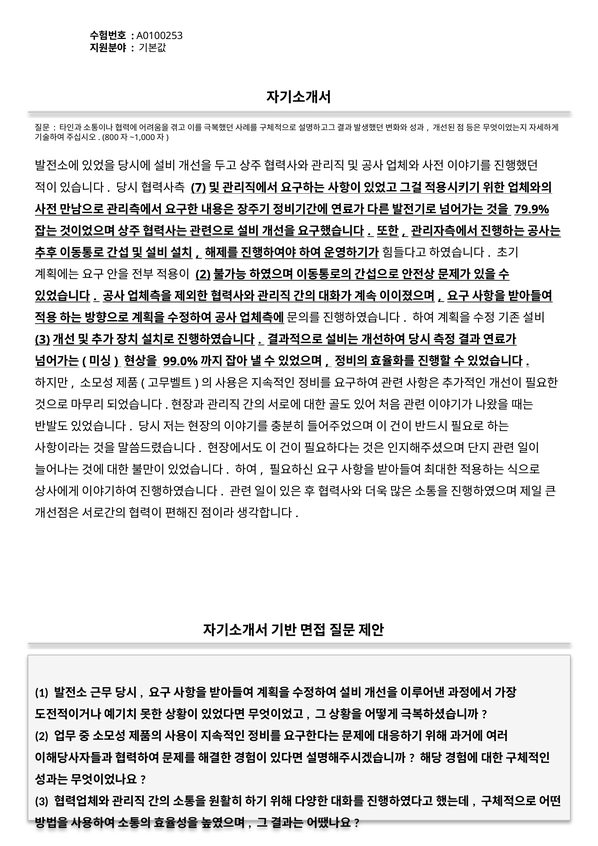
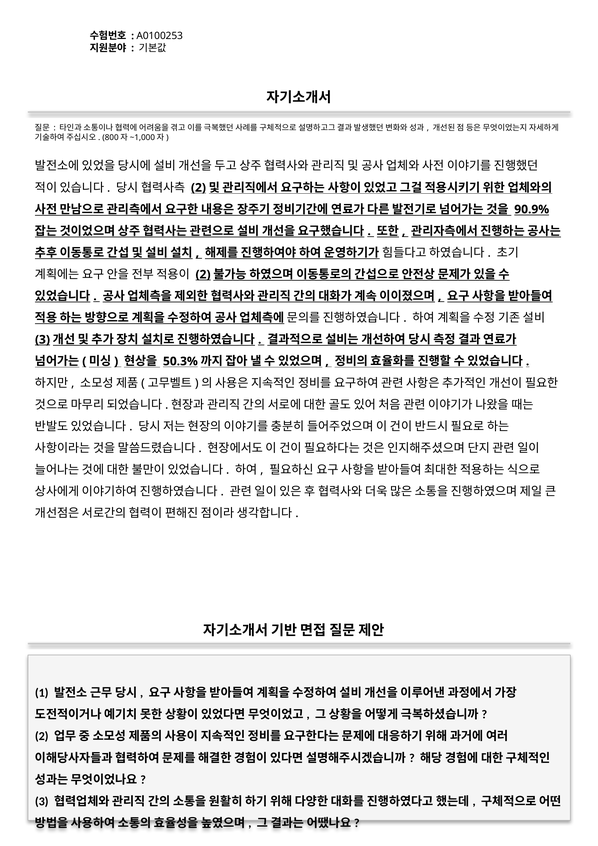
7: 7 -> 2 (198, 188)
79.9%: 79.9% -> 90.9% (532, 209)
99.0%: 99.0% -> 50.3% (180, 361)
